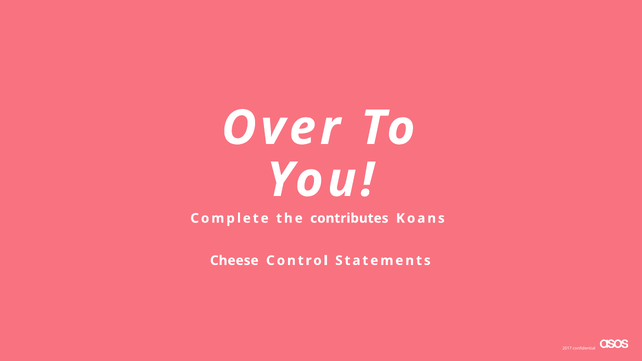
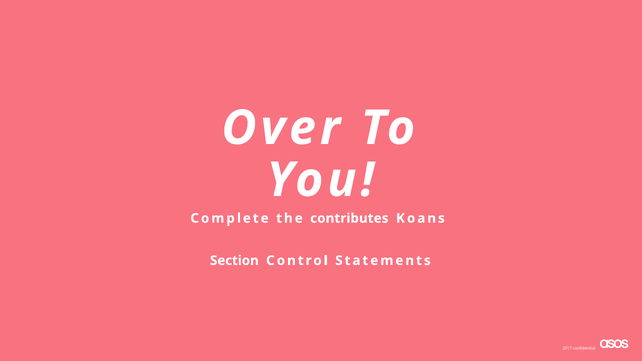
Cheese: Cheese -> Section (234, 261)
